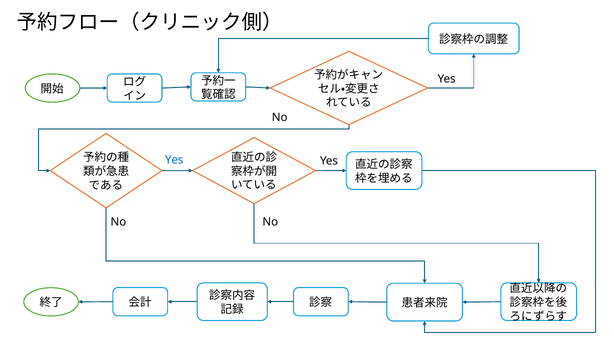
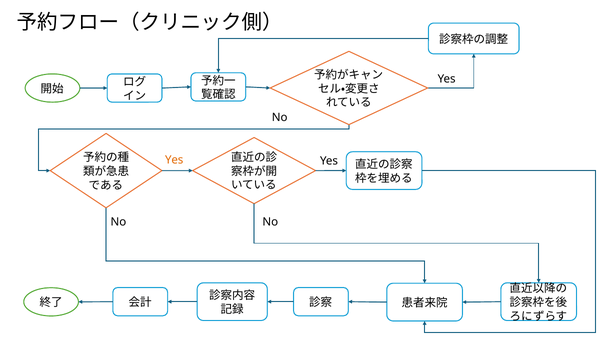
Yes colour: blue -> orange (174, 160)
